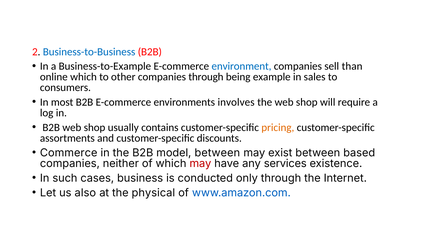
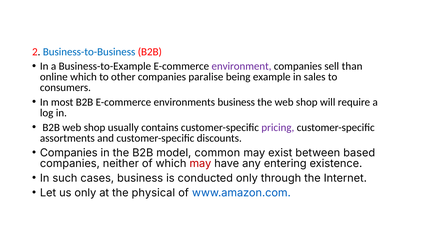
environment colour: blue -> purple (242, 66)
companies through: through -> paralise (206, 77)
environments involves: involves -> business (236, 102)
pricing colour: orange -> purple (278, 127)
Commerce: Commerce -> Companies (69, 153)
model between: between -> common (217, 153)
services: services -> entering (285, 163)
us also: also -> only (85, 193)
